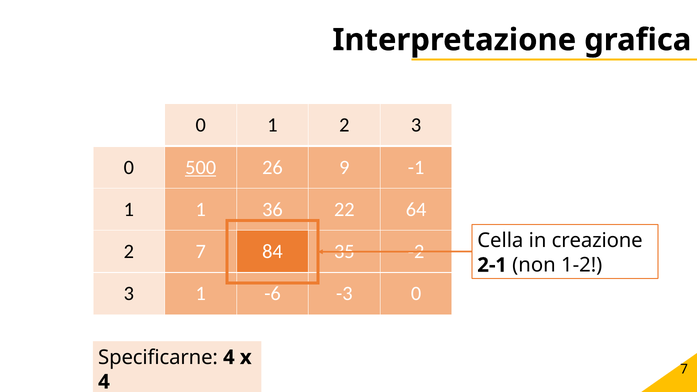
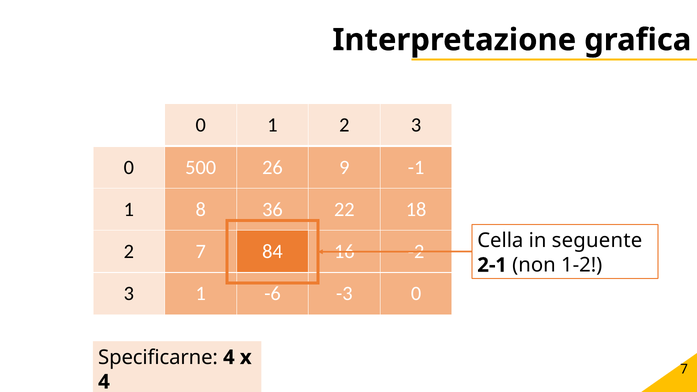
500 underline: present -> none (201, 167)
1 1: 1 -> 8 (201, 210)
64: 64 -> 18 (416, 210)
creazione: creazione -> seguente (597, 241)
35: 35 -> 16 (344, 252)
